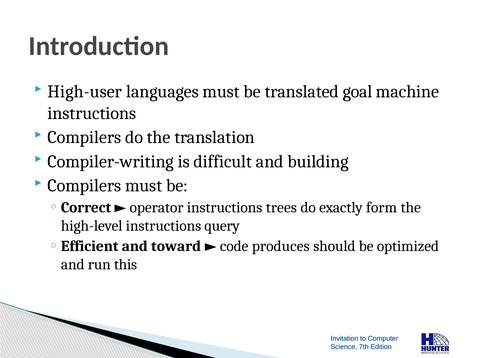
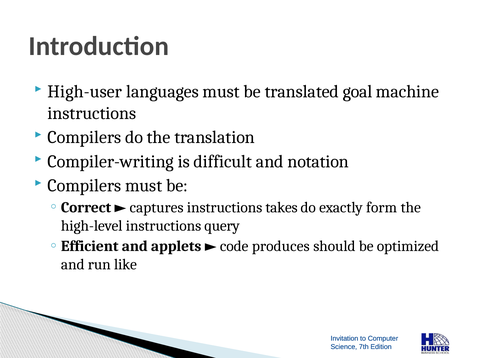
building: building -> notation (318, 161)
operator: operator -> captures (157, 207)
trees: trees -> takes (282, 207)
toward: toward -> applets (176, 246)
this: this -> like (125, 264)
